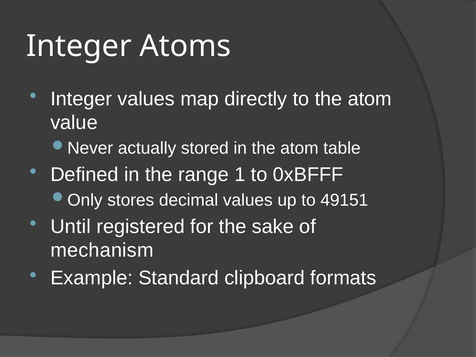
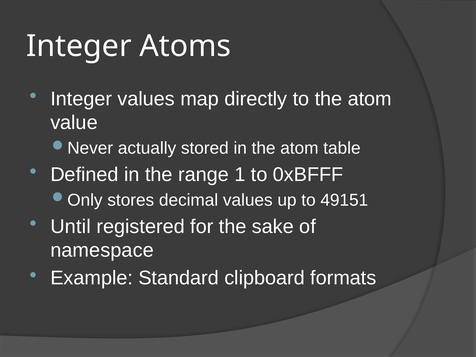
mechanism: mechanism -> namespace (102, 250)
